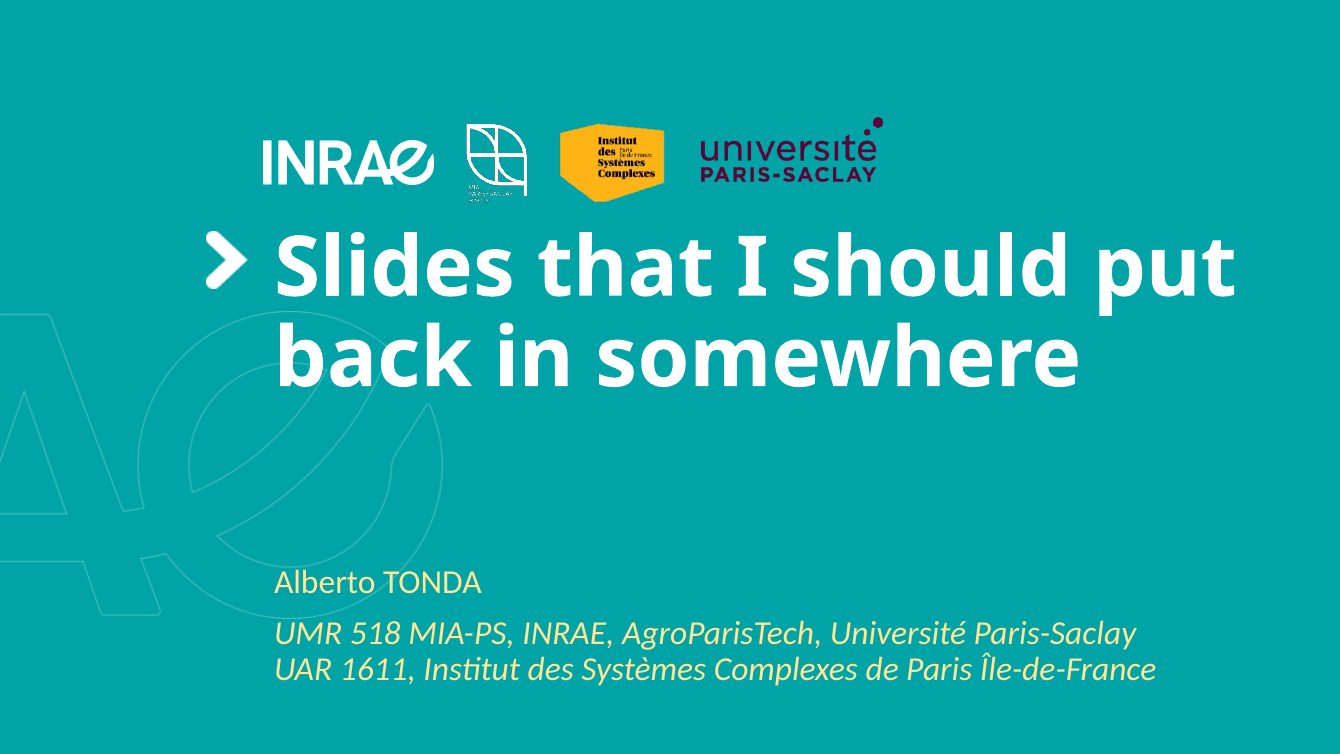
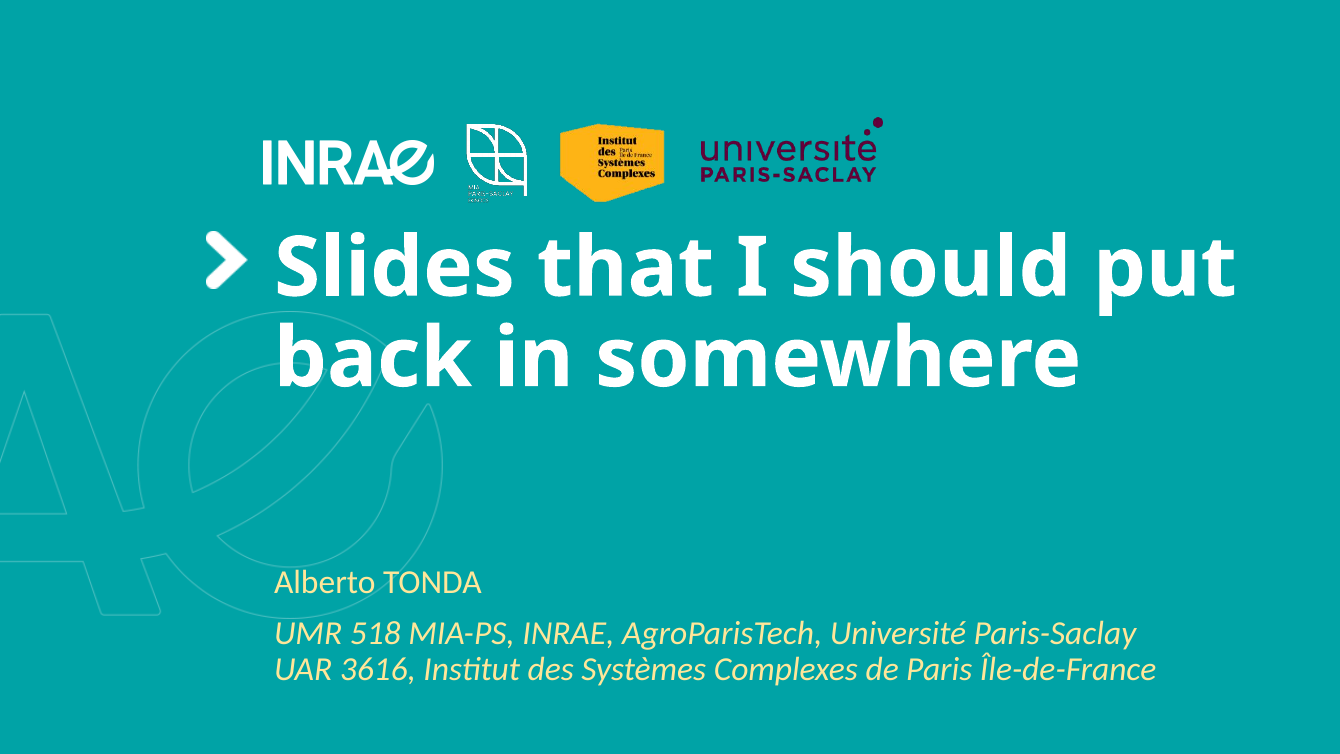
1611: 1611 -> 3616 (378, 669)
